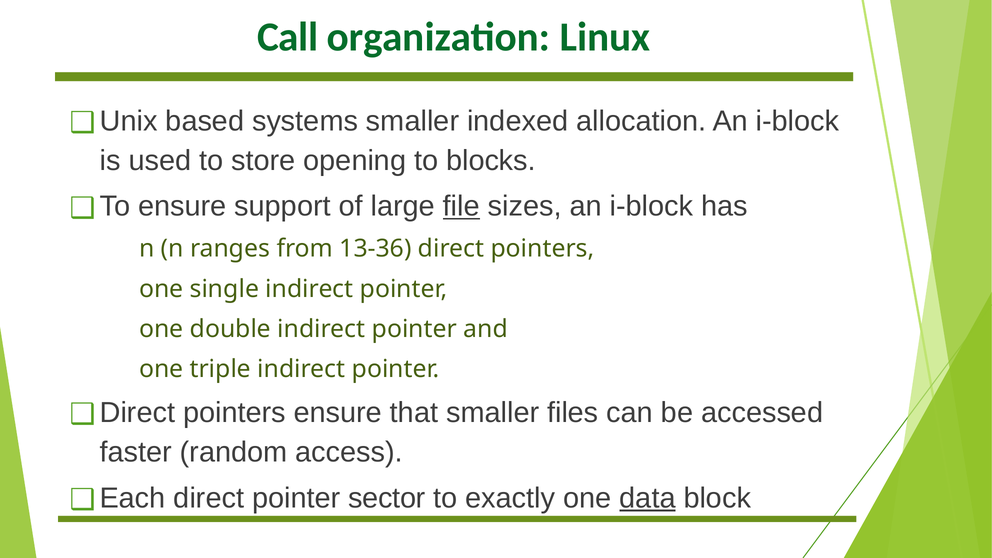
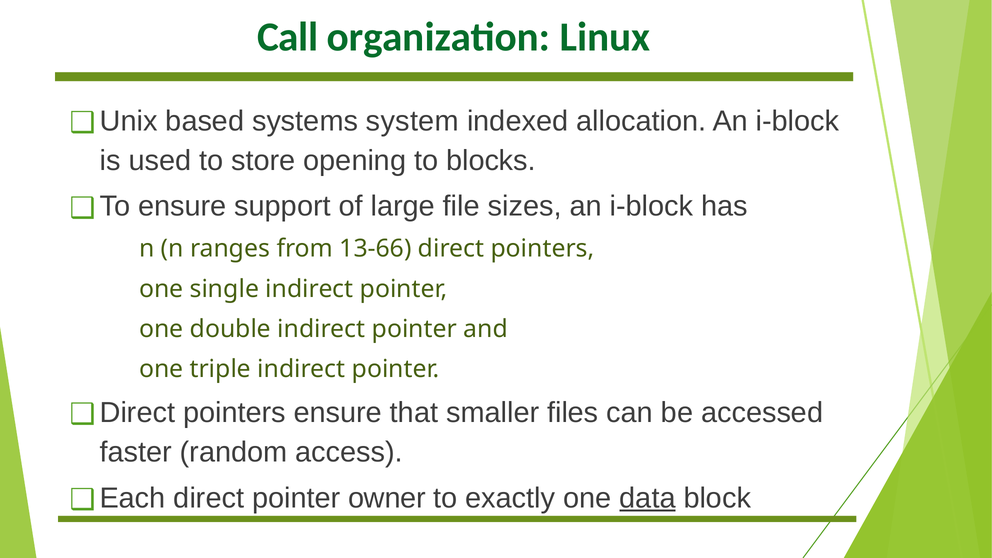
systems smaller: smaller -> system (412, 121)
file underline: present -> none (461, 206)
13-36: 13-36 -> 13-66 (375, 249)
sector: sector -> owner (387, 498)
